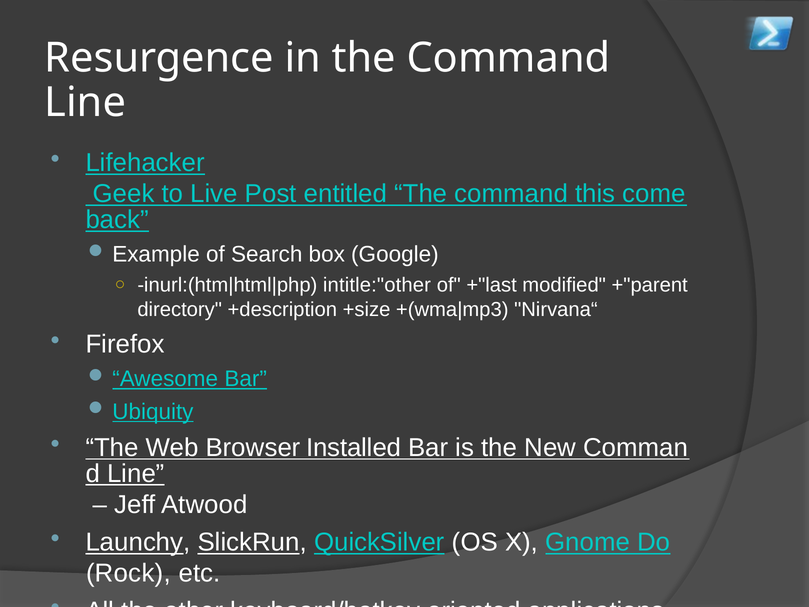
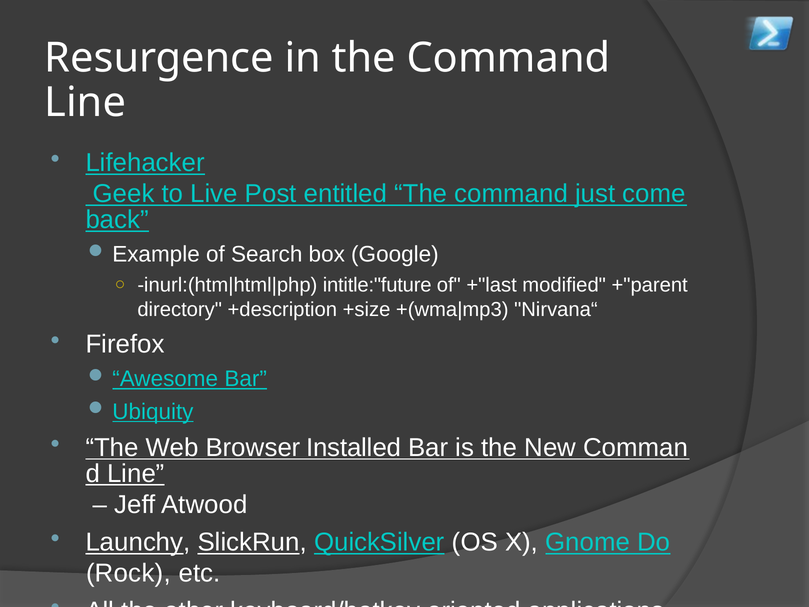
this: this -> just (595, 194)
intitle:"other: intitle:"other -> intitle:"future (377, 285)
